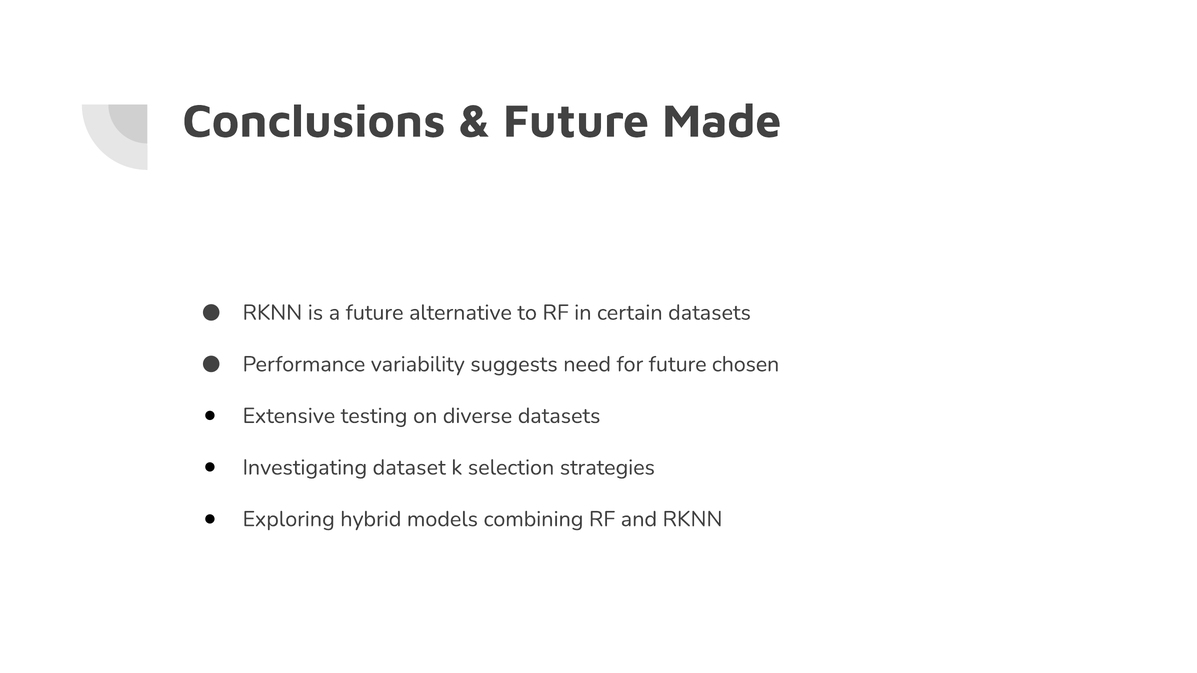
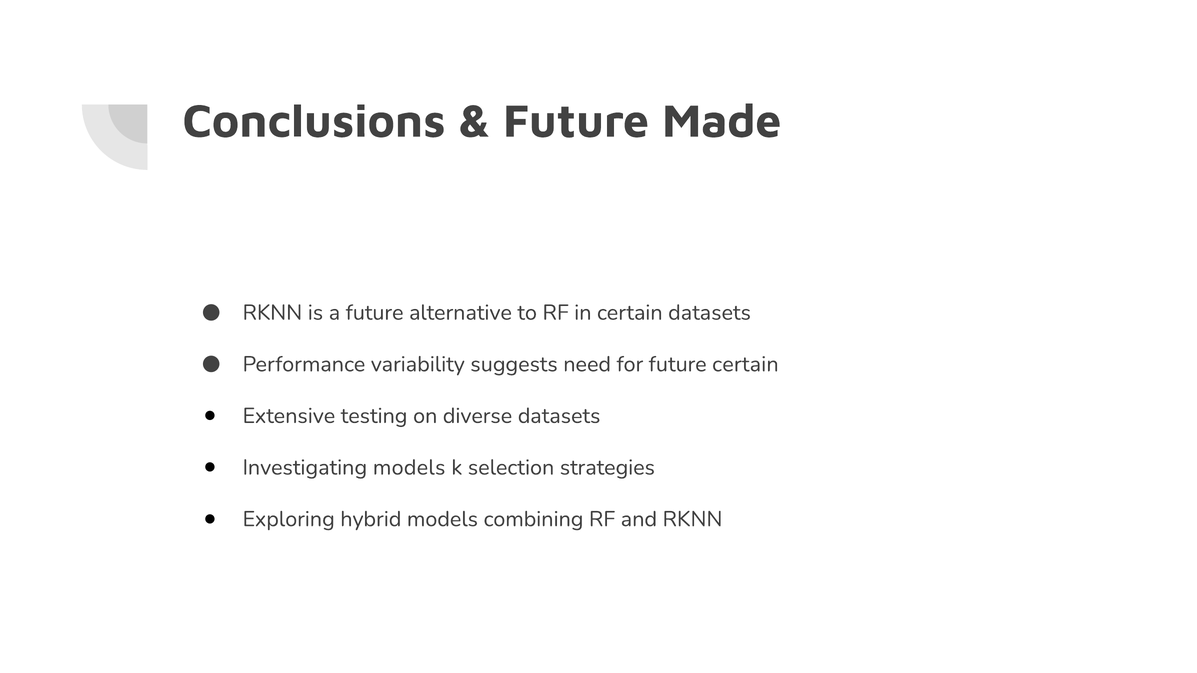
future chosen: chosen -> certain (745, 364)
Investigating dataset: dataset -> models (409, 468)
